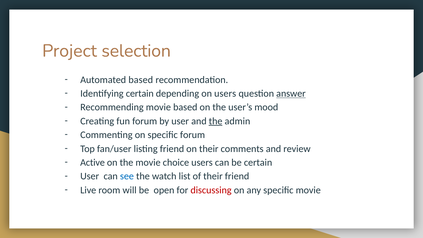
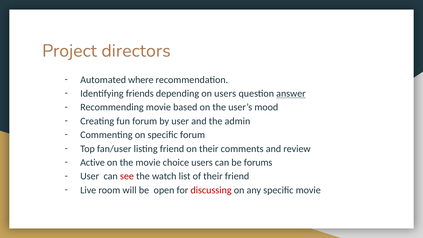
selection: selection -> directors (136, 51)
Automated based: based -> where (141, 80)
Identifying certain: certain -> friends (140, 93)
the underline: present -> none (216, 121)
be certain: certain -> forums (258, 163)
see colour: blue -> red (127, 176)
